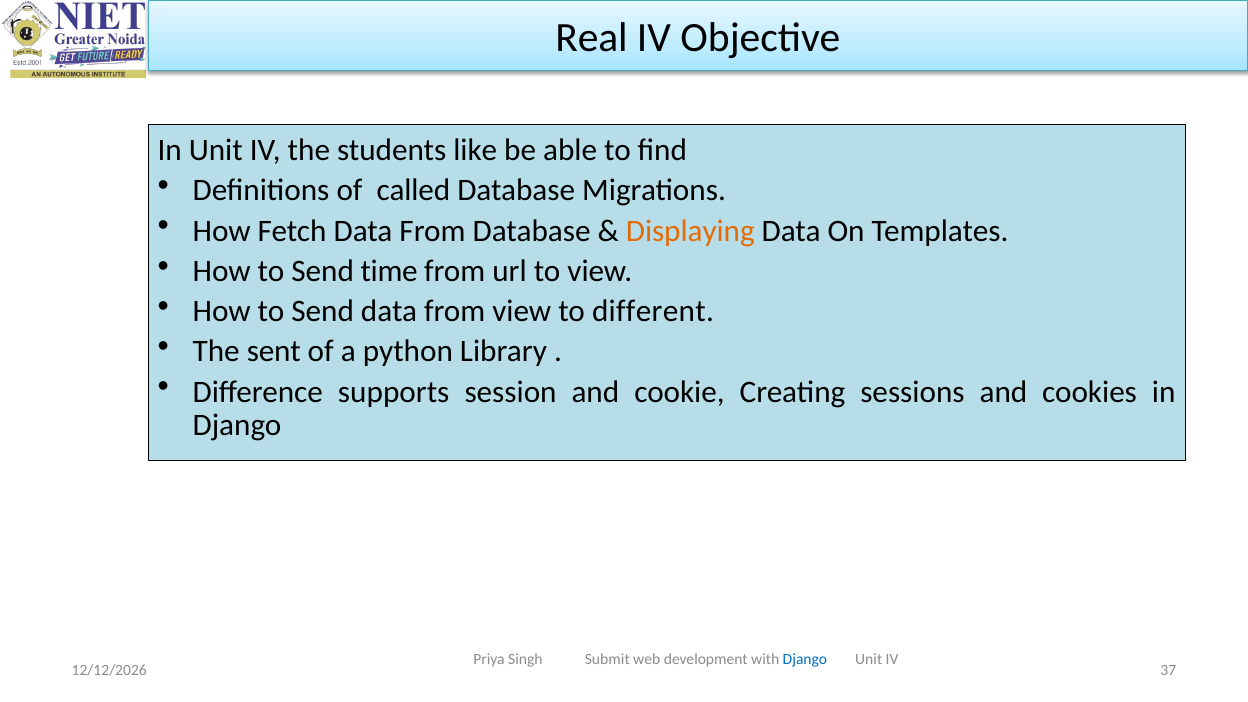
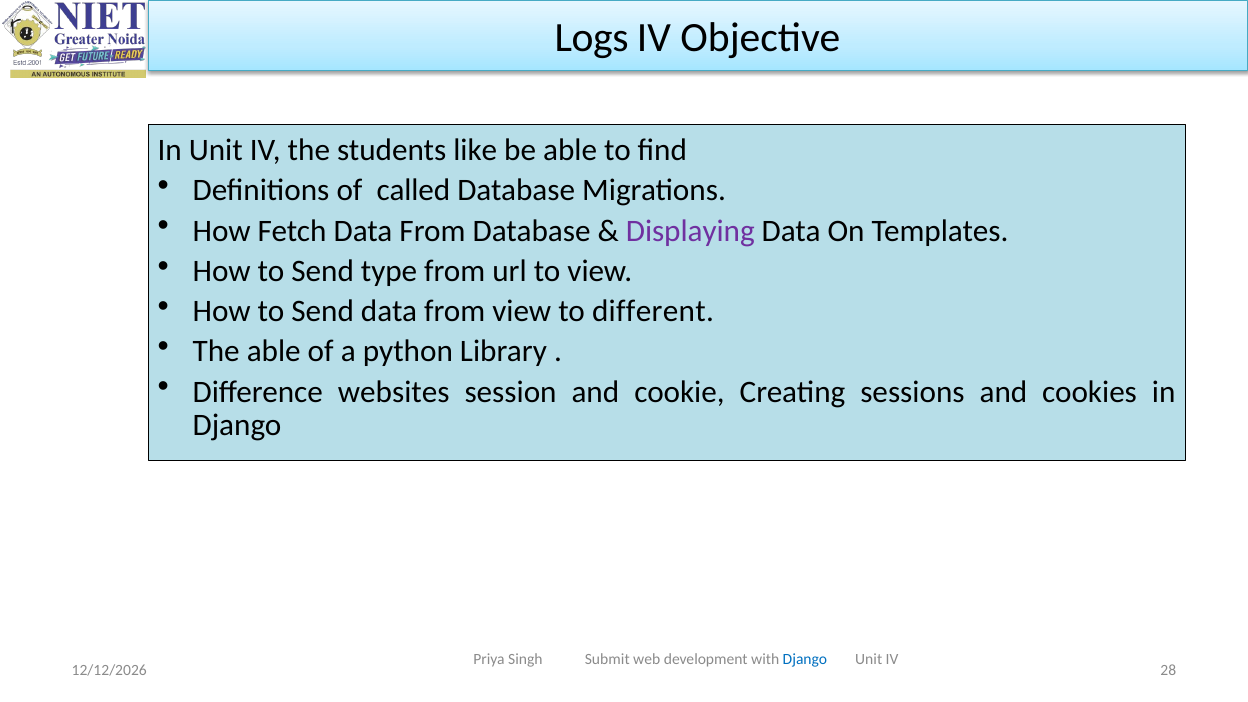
Real: Real -> Logs (592, 38)
Displaying colour: orange -> purple (690, 231)
time: time -> type (389, 271)
The sent: sent -> able (274, 352)
supports: supports -> websites (394, 392)
37: 37 -> 28 (1168, 670)
